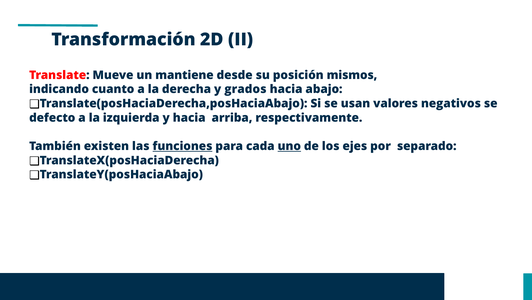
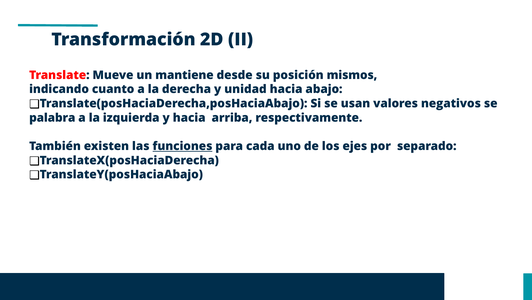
grados: grados -> unidad (245, 89)
defecto: defecto -> palabra (52, 118)
uno underline: present -> none (289, 146)
